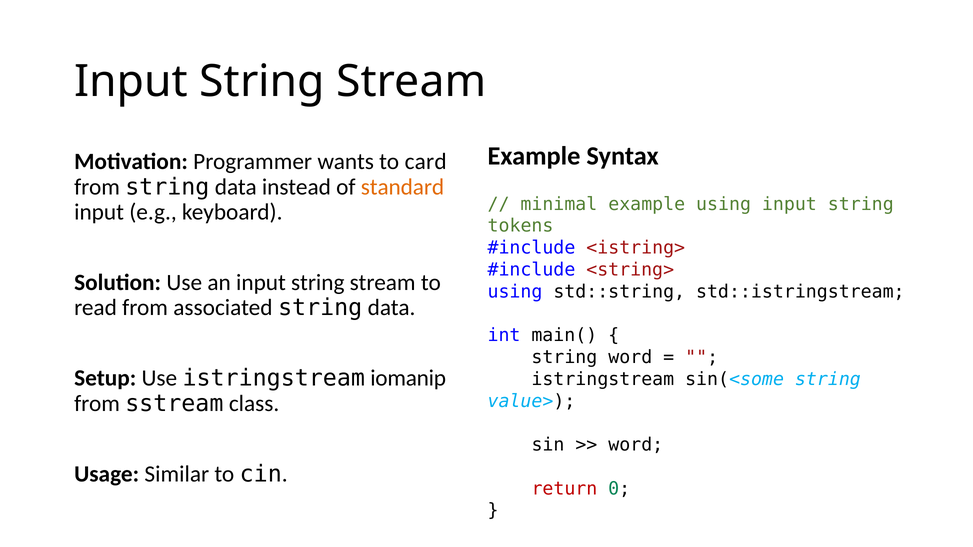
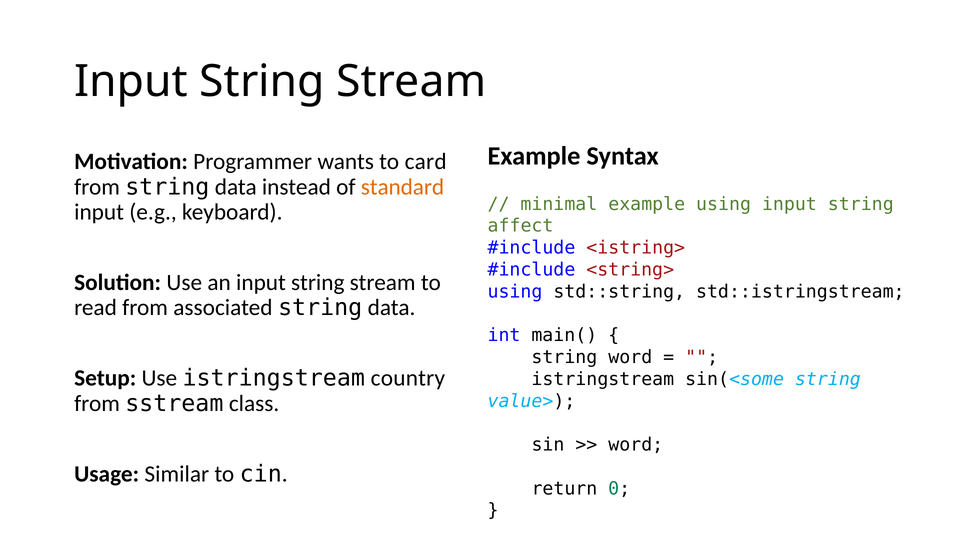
tokens: tokens -> affect (521, 226)
iomanip: iomanip -> country (408, 378)
return colour: red -> black (564, 489)
